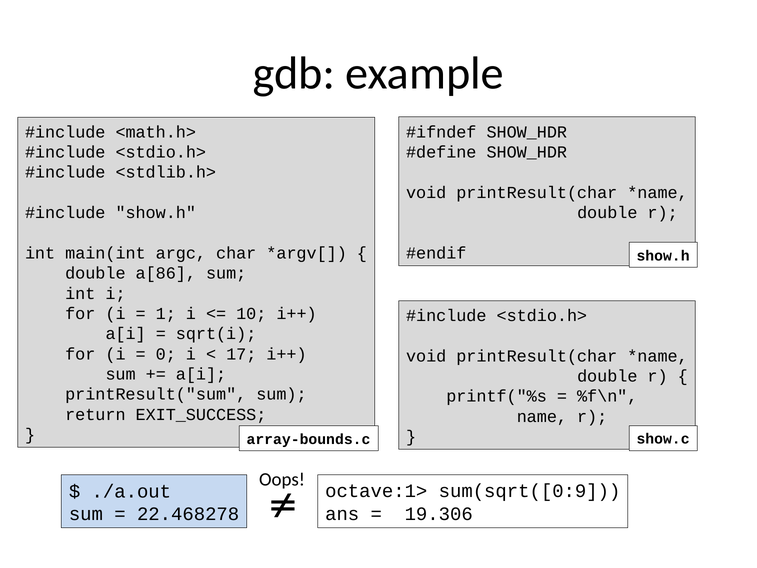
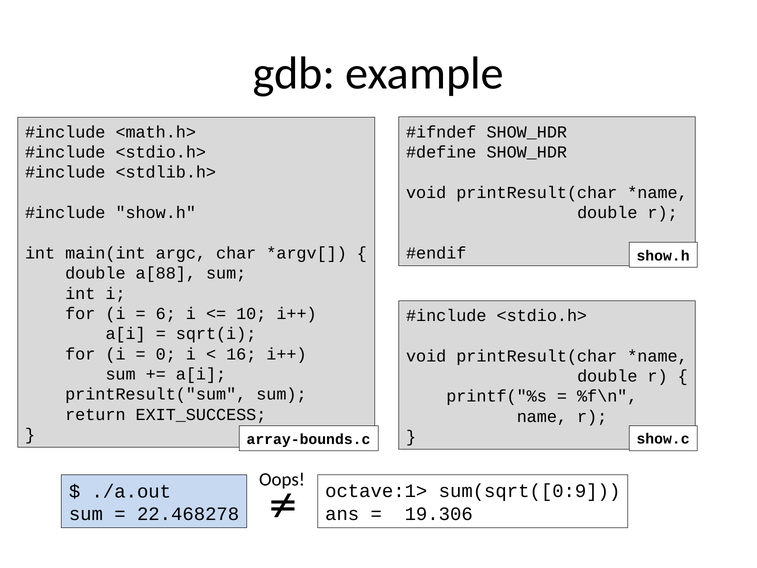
a[86: a[86 -> a[88 (166, 273)
1: 1 -> 6 (166, 314)
17: 17 -> 16 (241, 354)
